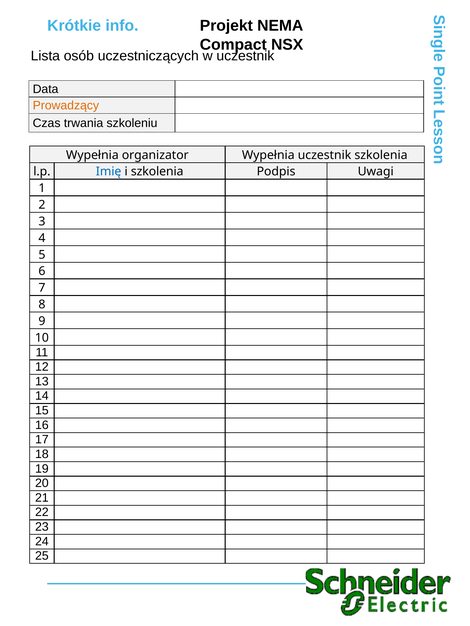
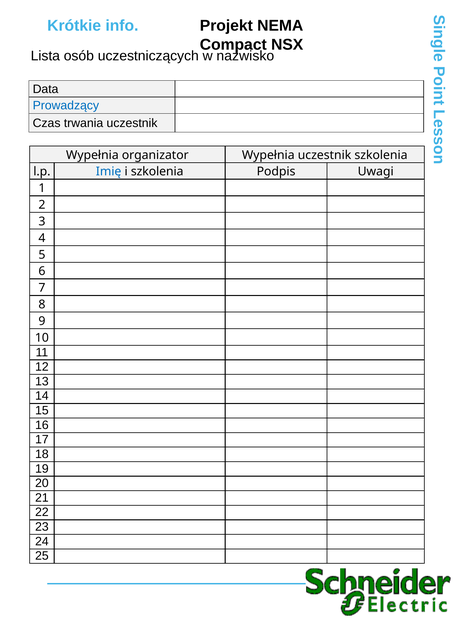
w uczestnik: uczestnik -> nazwisko (245, 56)
Prowadzący colour: orange -> blue (66, 106)
trwania szkoleniu: szkoleniu -> uczestnik (132, 123)
